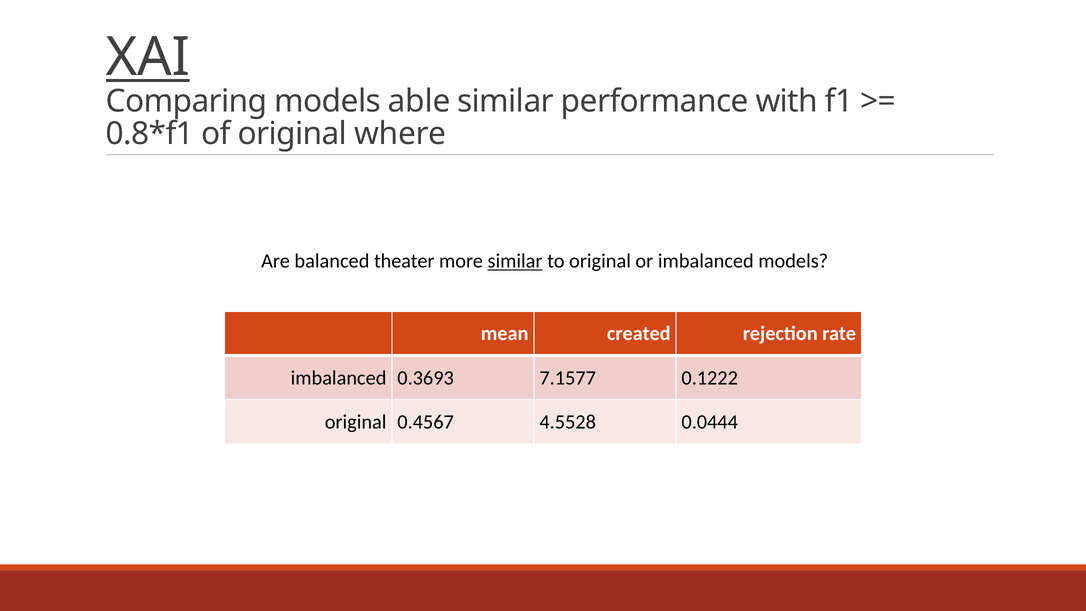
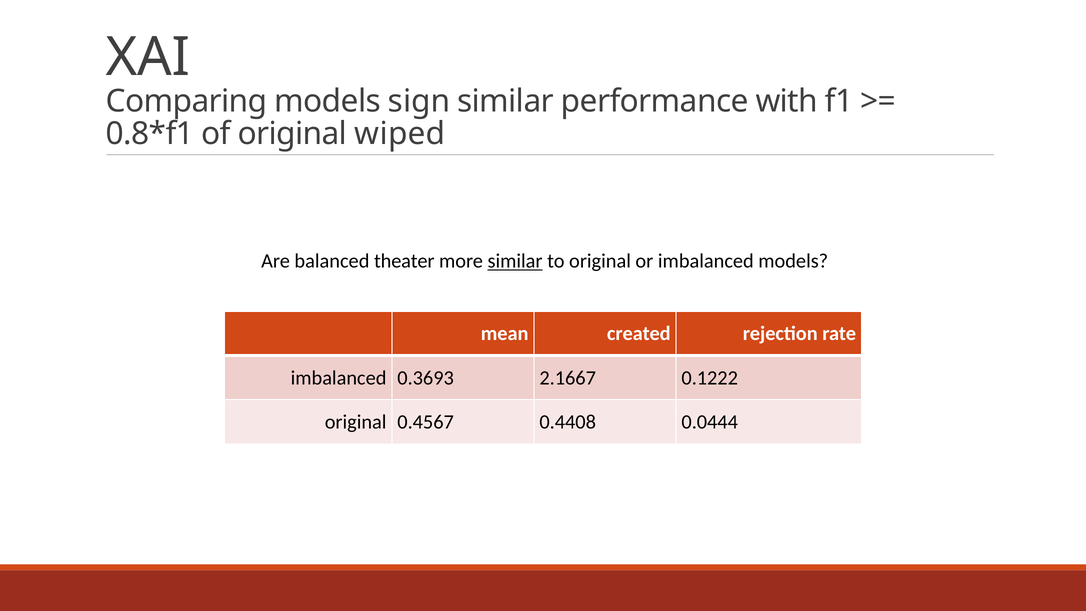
XAI underline: present -> none (148, 57)
able: able -> sign (419, 101)
where: where -> wiped (400, 134)
7.1577: 7.1577 -> 2.1667 (568, 378)
4.5528: 4.5528 -> 0.4408 (568, 422)
